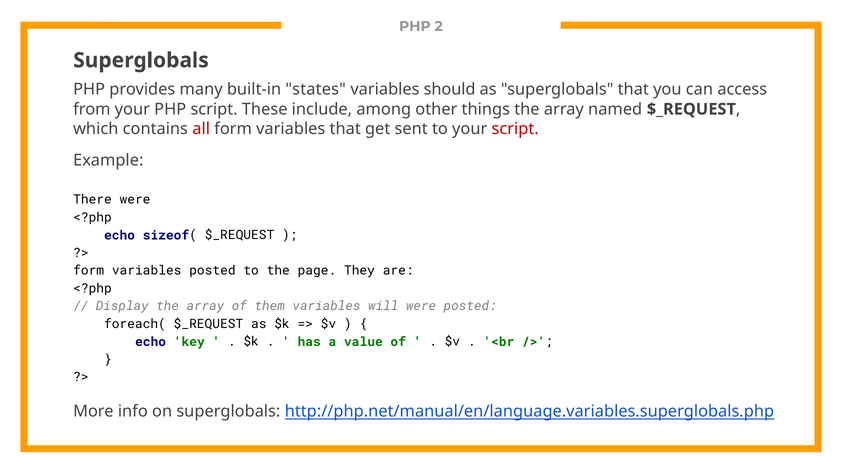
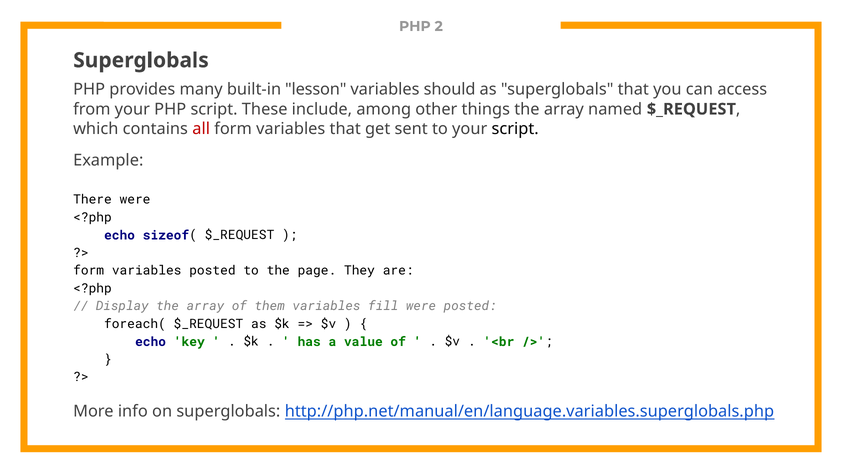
states: states -> lesson (316, 89)
script colour: red -> black (515, 129)
will: will -> fill (383, 306)
